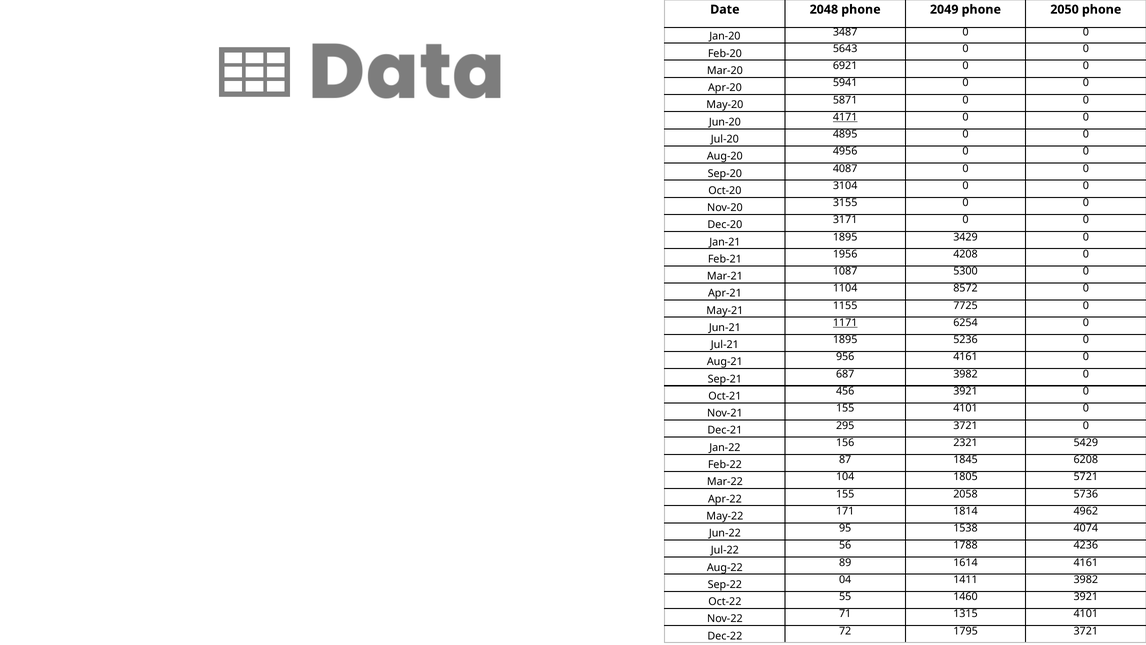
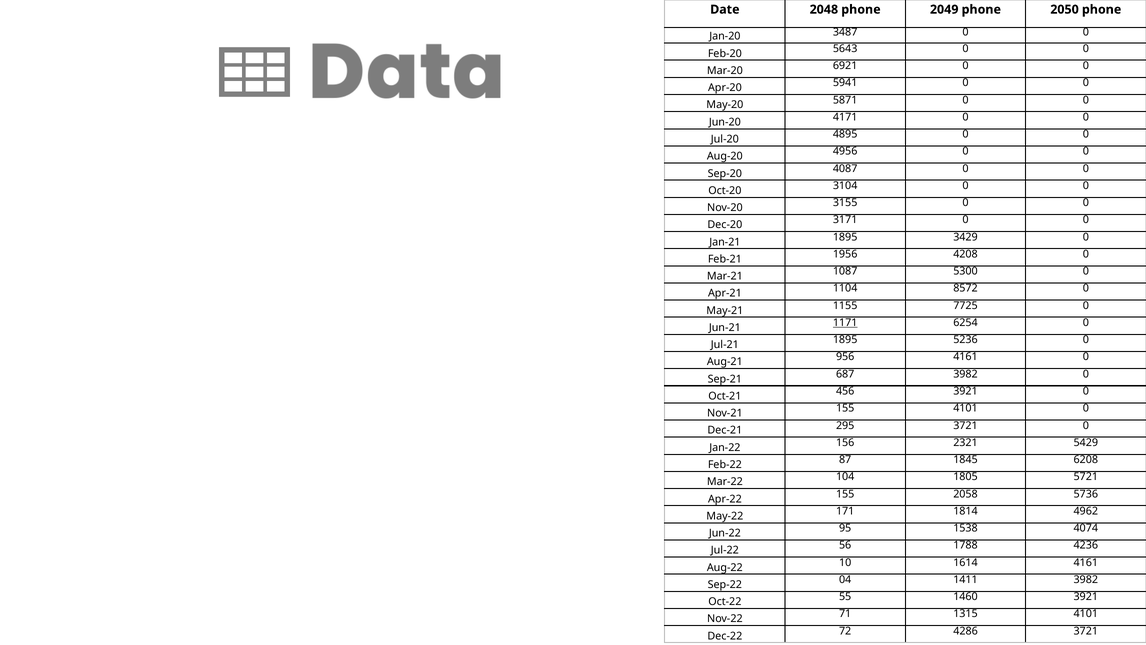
4171 underline: present -> none (845, 117)
89: 89 -> 10 (845, 562)
1795: 1795 -> 4286 (966, 631)
